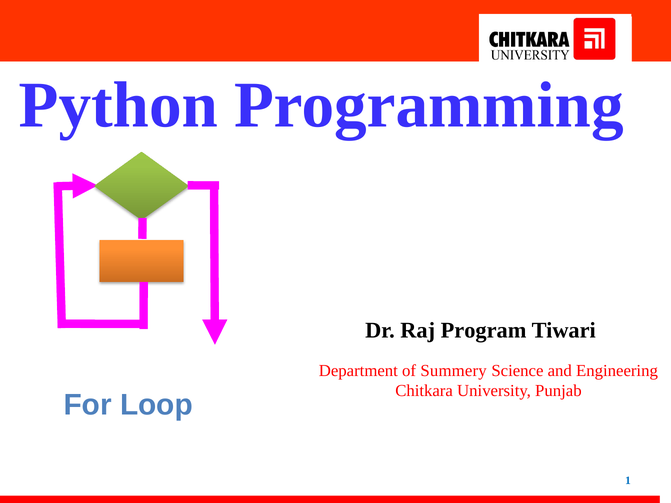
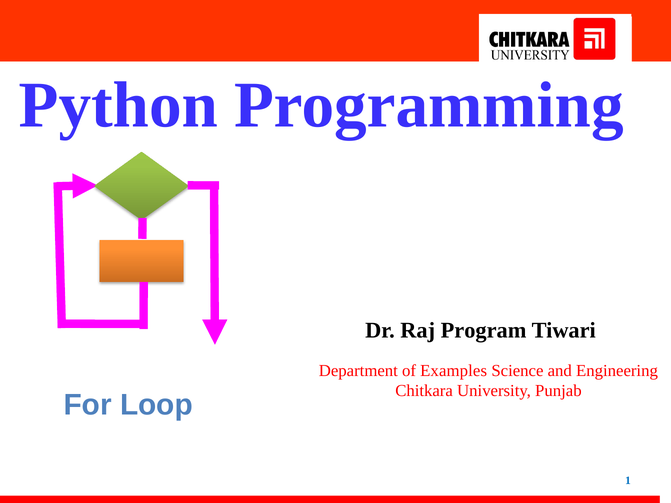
Summery: Summery -> Examples (454, 371)
